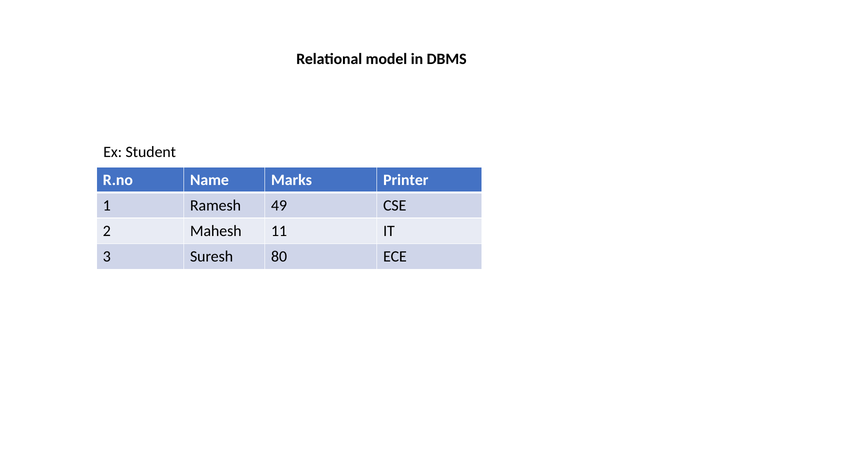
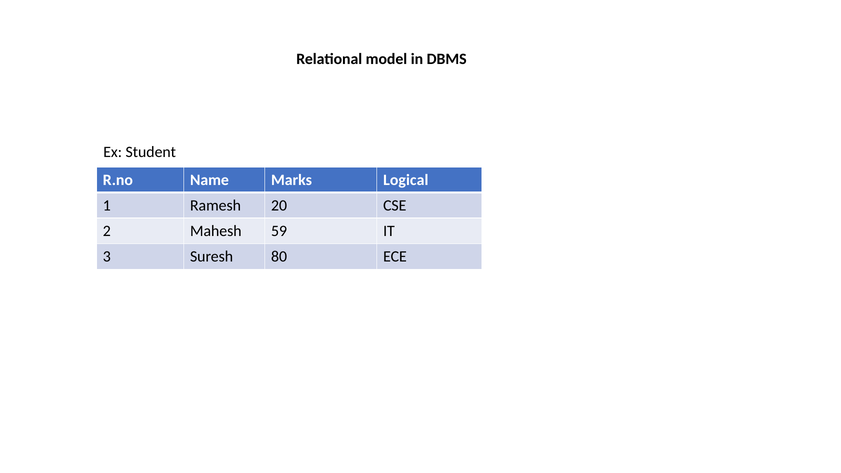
Printer: Printer -> Logical (406, 180)
49: 49 -> 20 (279, 205)
11: 11 -> 59 (279, 231)
